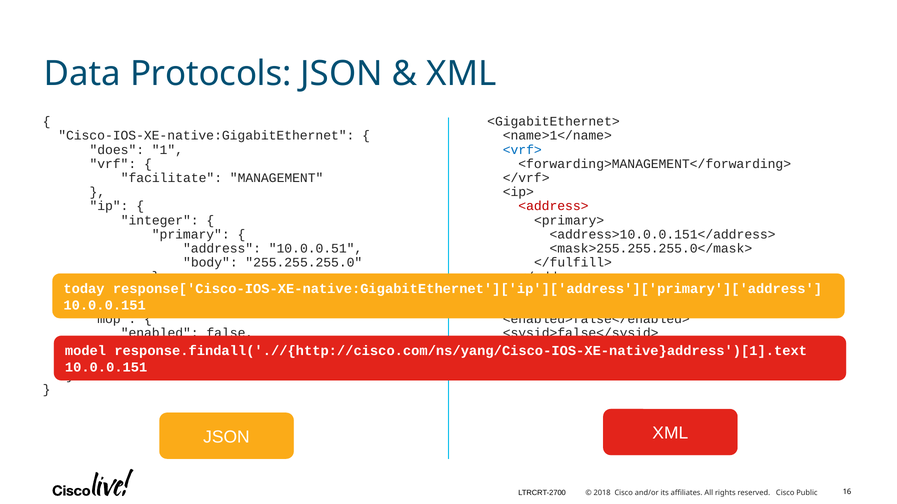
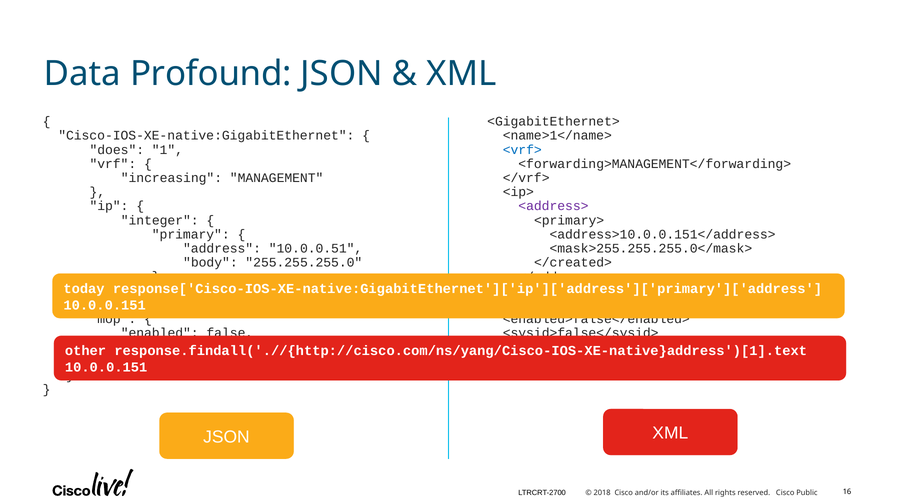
Protocols: Protocols -> Profound (211, 74)
facilitate: facilitate -> increasing (171, 178)
<address> colour: red -> purple (553, 206)
</fulfill>: </fulfill> -> </created> (573, 263)
model: model -> other (85, 351)
